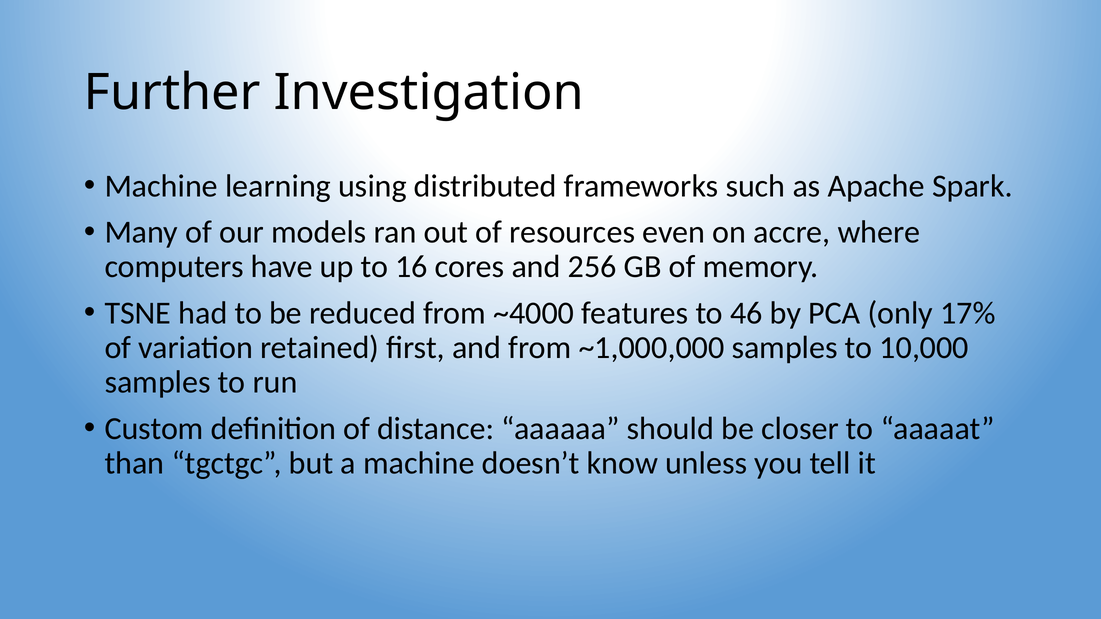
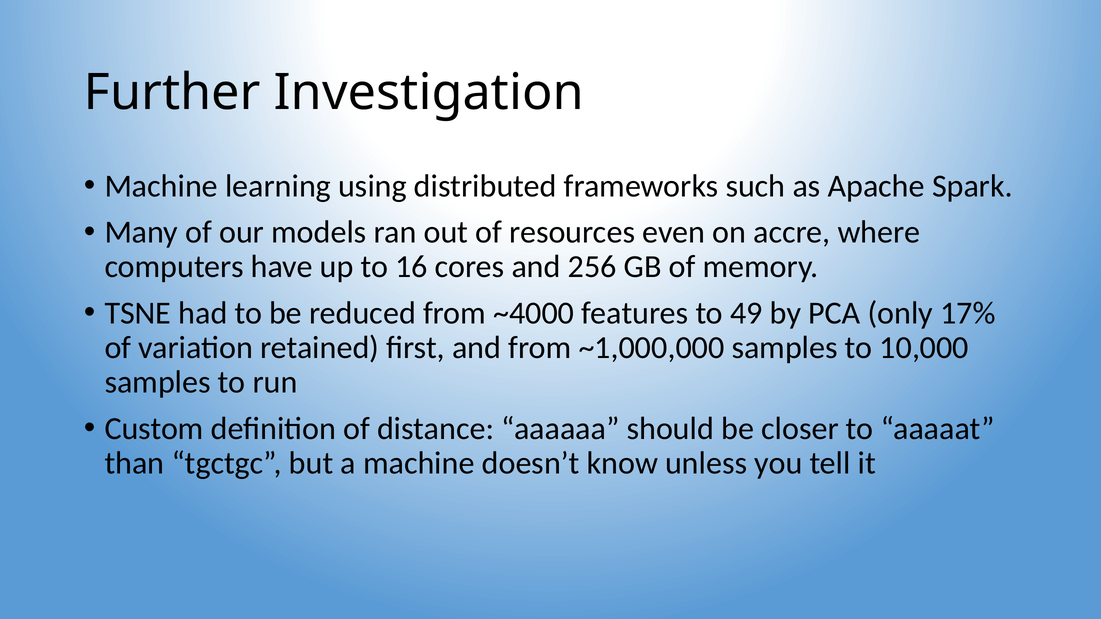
46: 46 -> 49 (746, 313)
